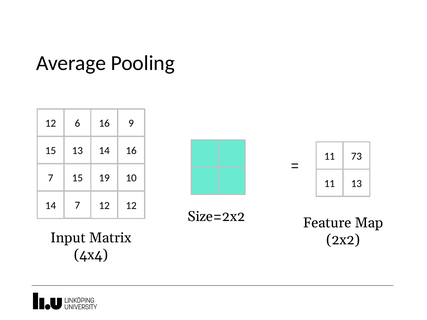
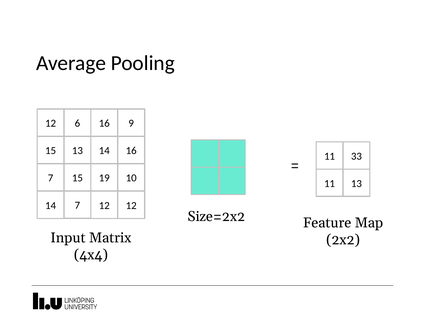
73: 73 -> 33 (356, 156)
